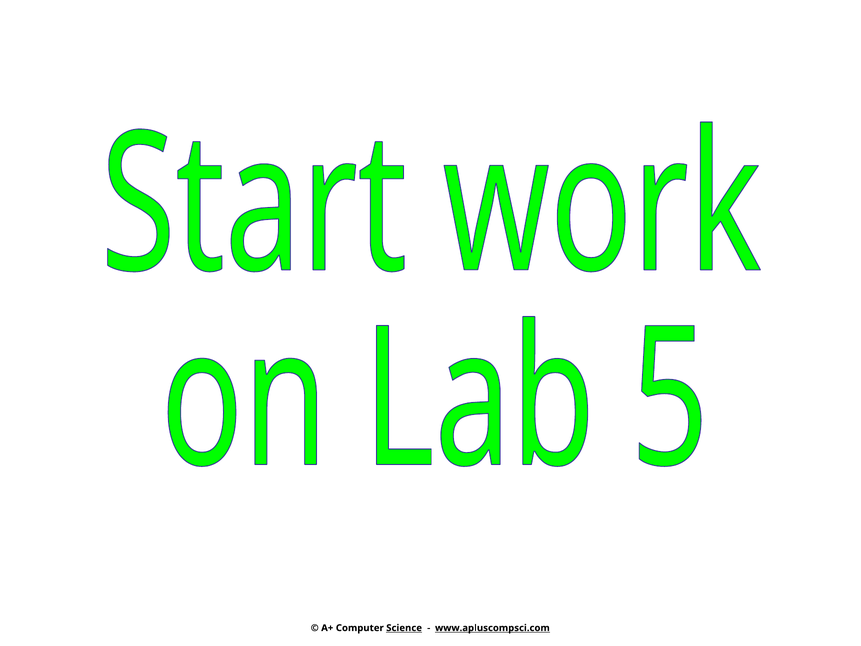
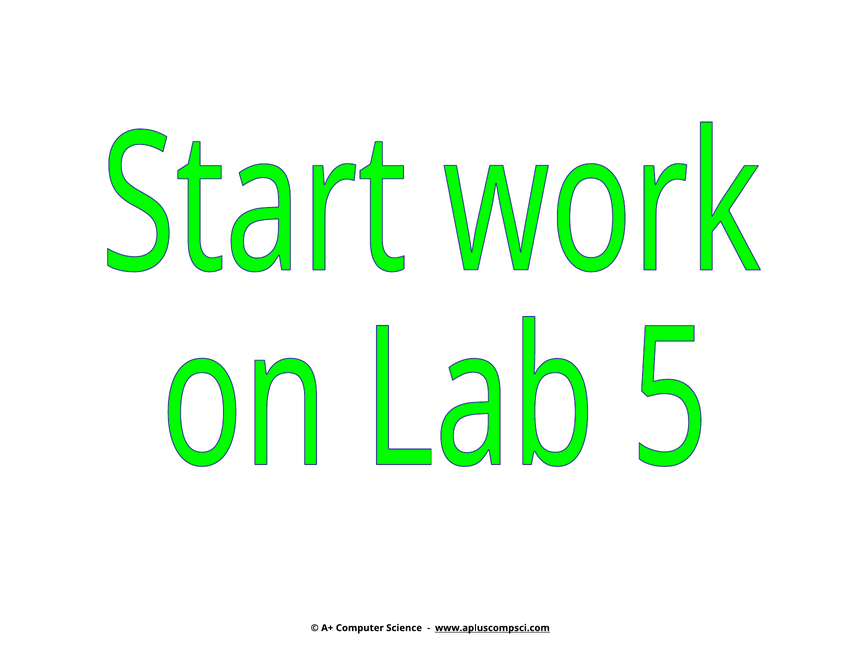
Science underline: present -> none (404, 628)
